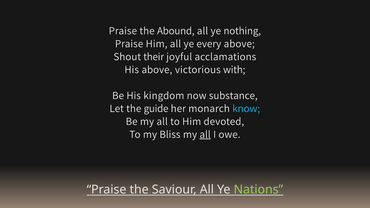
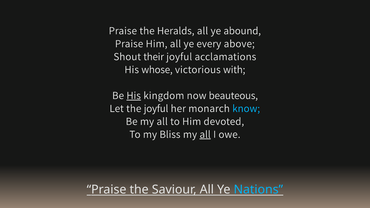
Abound: Abound -> Heralds (176, 31)
nothing: nothing -> abound (242, 31)
His above: above -> whose (157, 70)
His underline: none -> present (134, 96)
substance: substance -> beauteous (233, 96)
the guide: guide -> joyful (156, 108)
Nations colour: light green -> light blue (258, 190)
